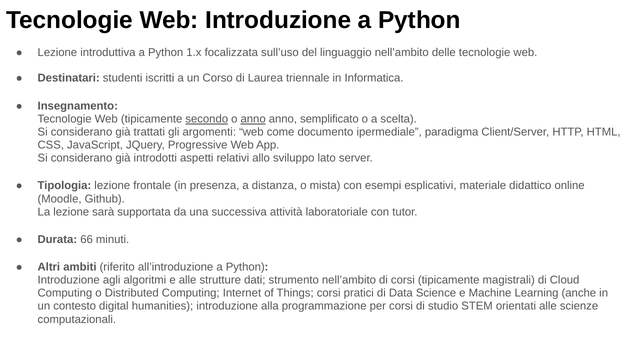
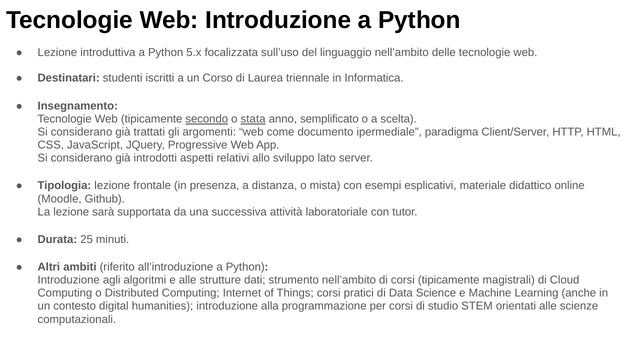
1.x: 1.x -> 5.x (194, 52)
o anno: anno -> stata (253, 119)
66: 66 -> 25 (87, 239)
